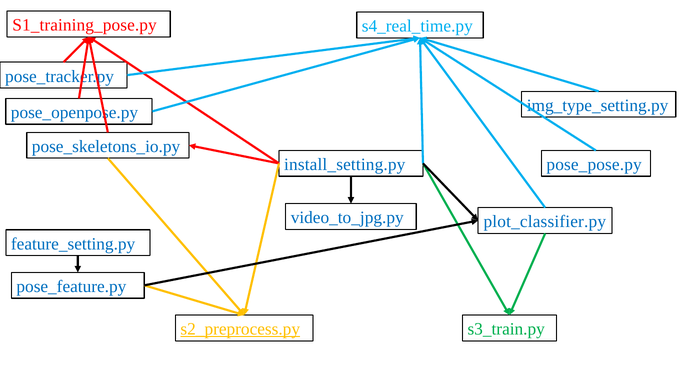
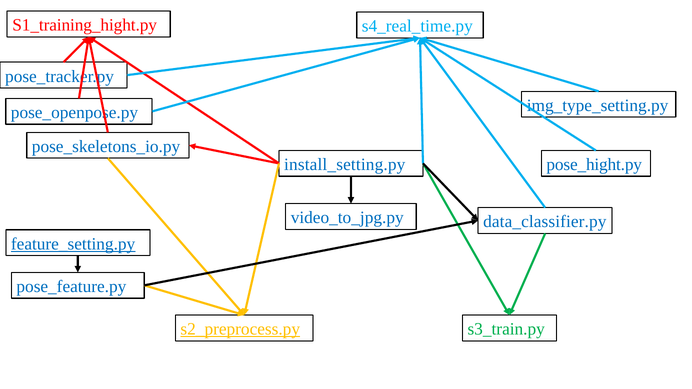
S1_training_pose.py: S1_training_pose.py -> S1_training_hight.py (85, 25)
pose_pose.py: pose_pose.py -> pose_hight.py (594, 165)
plot_classifier.py: plot_classifier.py -> data_classifier.py (545, 222)
feature_setting.py underline: none -> present (73, 244)
